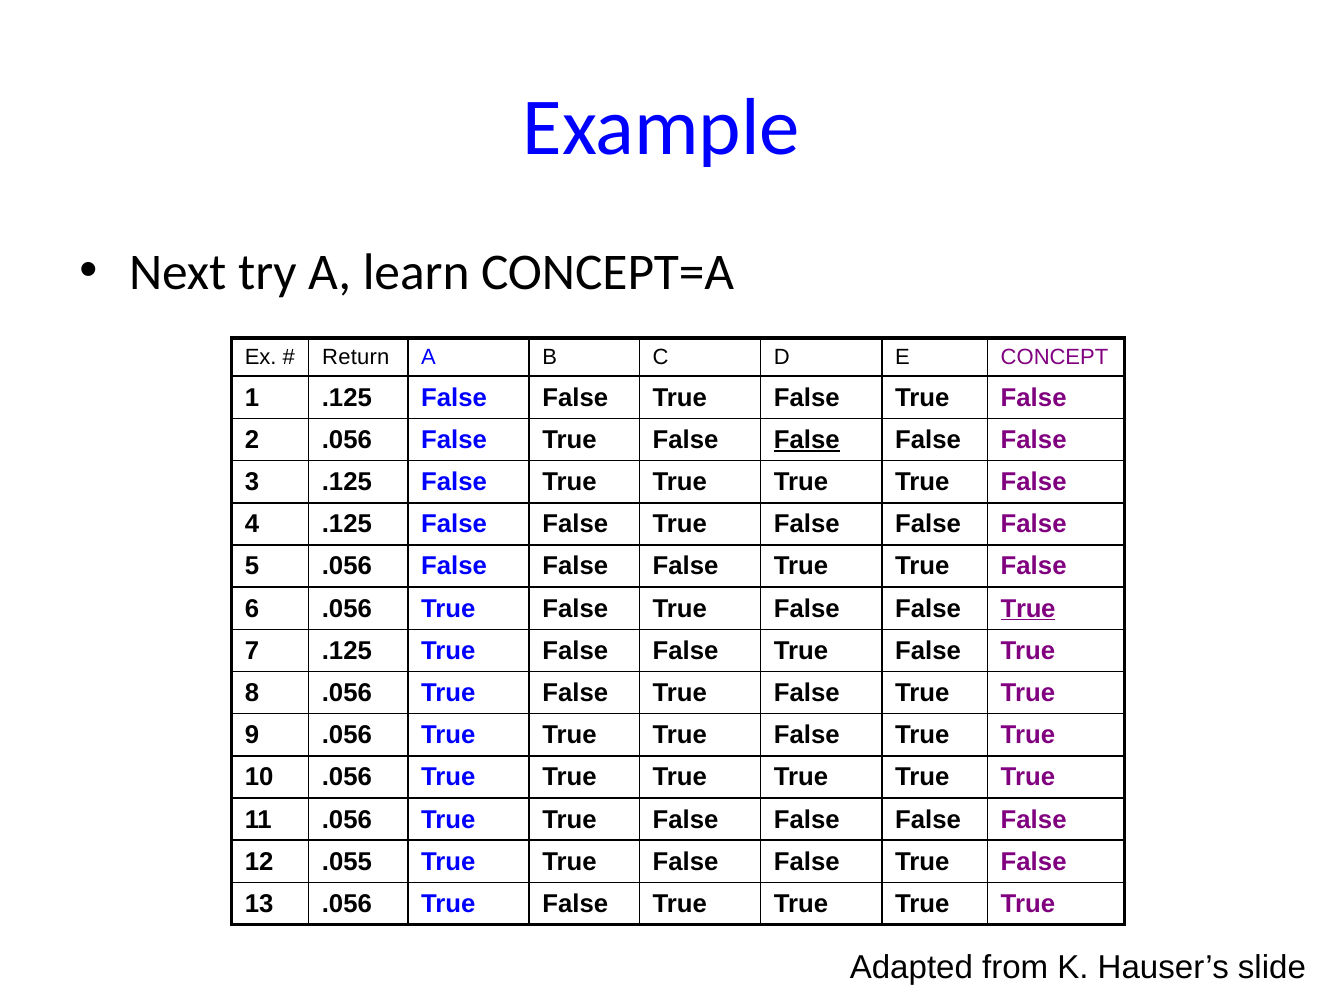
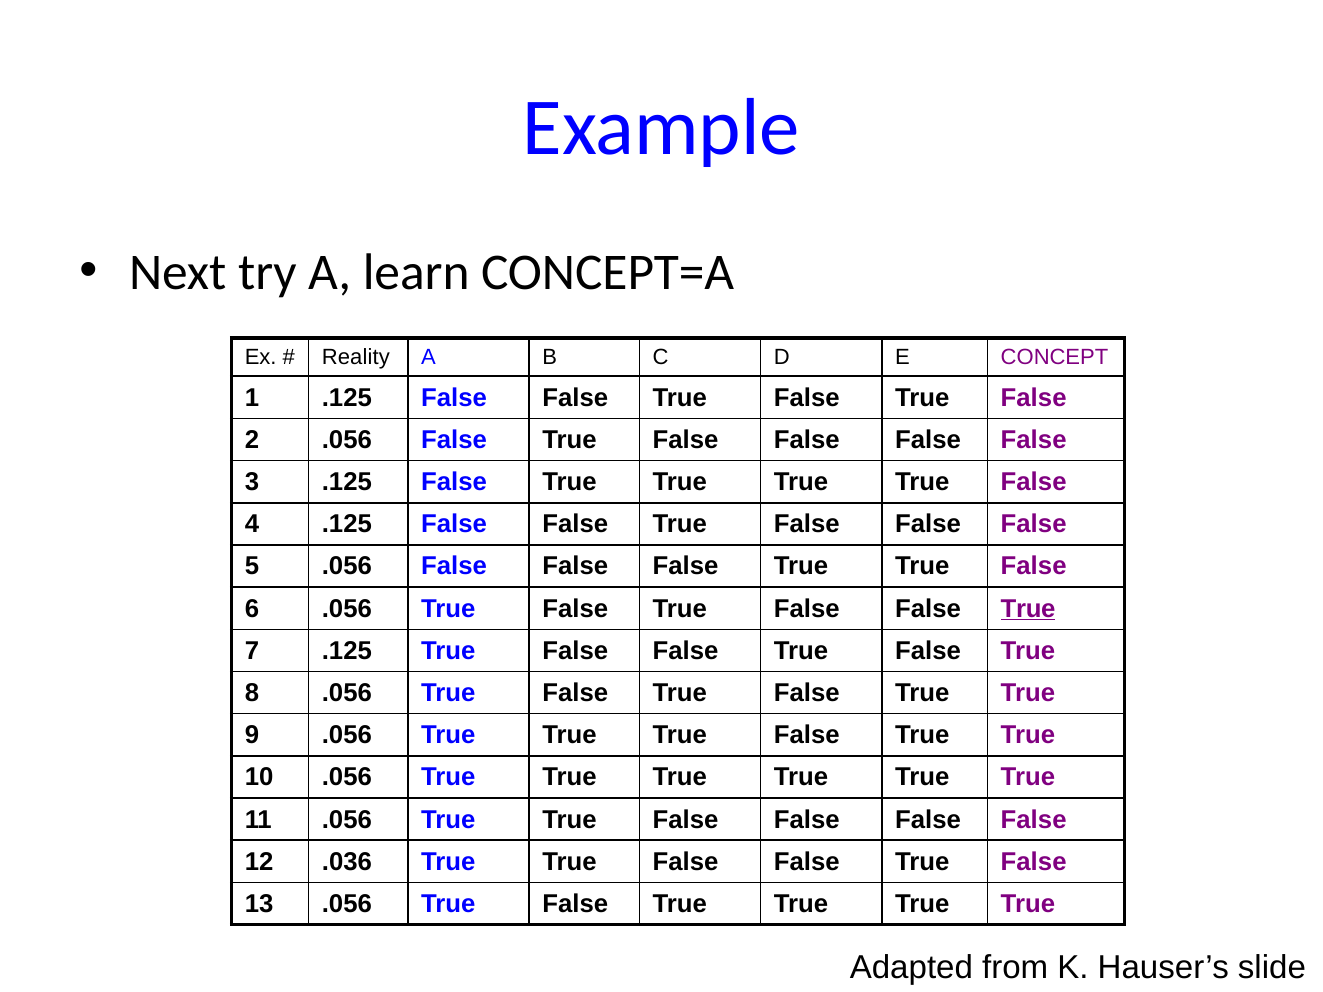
Return: Return -> Reality (356, 358)
False underline: present -> none (807, 440)
.055: .055 -> .036 (347, 862)
